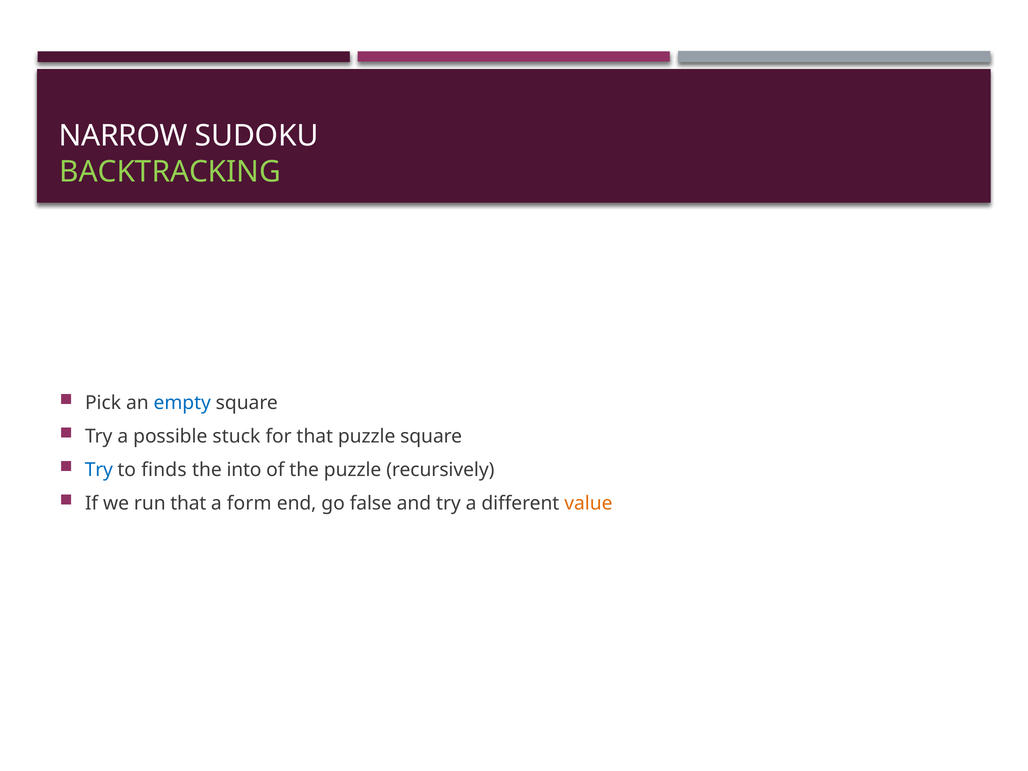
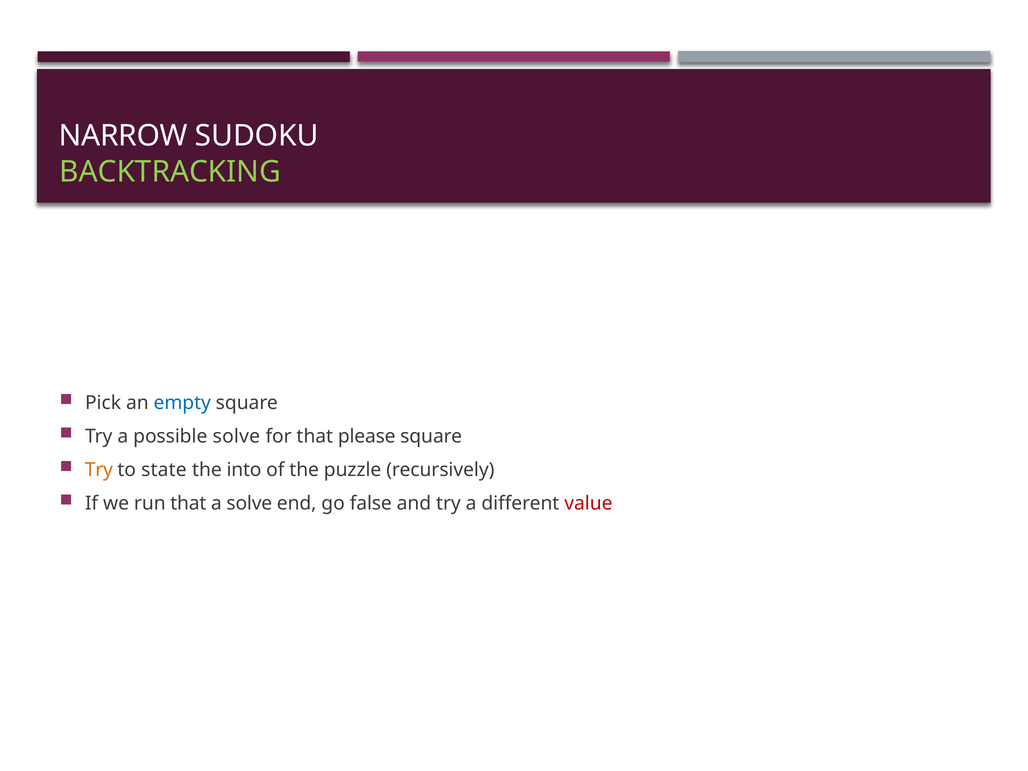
possible stuck: stuck -> solve (236, 437)
that puzzle: puzzle -> please (367, 437)
Try colour: blue -> orange (99, 470)
finds: finds -> state (164, 470)
a form: form -> solve (249, 503)
value colour: orange -> red (588, 503)
